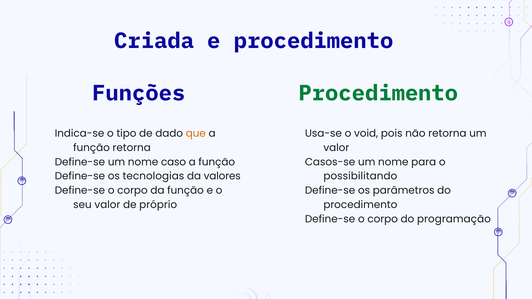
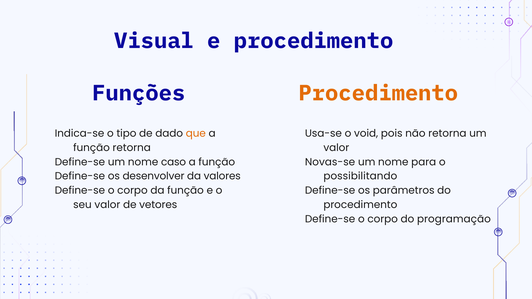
Criada: Criada -> Visual (154, 41)
Procedimento colour: green -> orange (378, 93)
Casos-se: Casos-se -> Novas-se (330, 162)
tecnologias: tecnologias -> desenvolver (154, 176)
próprio: próprio -> vetores (158, 205)
